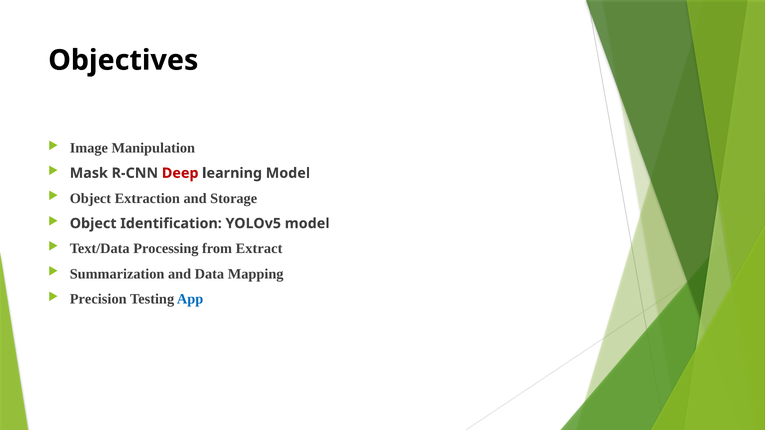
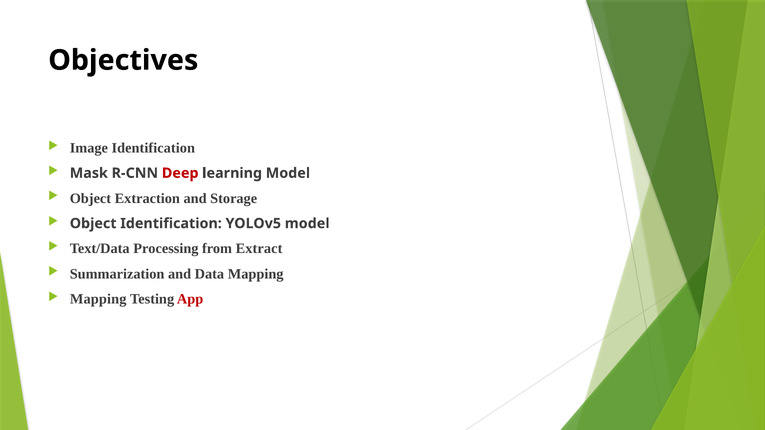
Image Manipulation: Manipulation -> Identification (153, 148)
Precision: Precision -> Mapping (98, 299)
App colour: blue -> red (190, 299)
